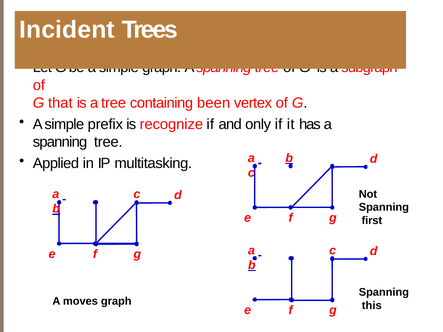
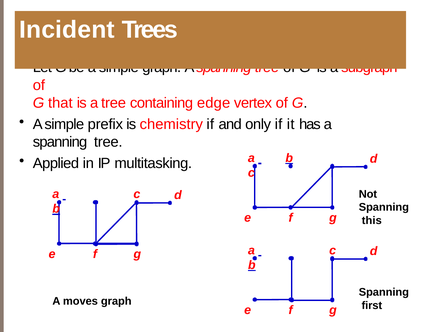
been: been -> edge (214, 103)
recognize: recognize -> chemistry (171, 124)
first: first -> this (372, 221)
this: this -> first (372, 306)
